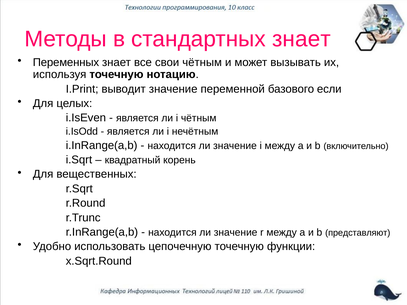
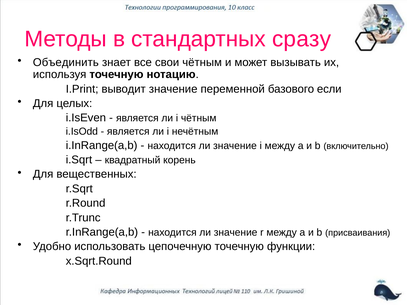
стандартных знает: знает -> сразу (302, 39)
Переменных: Переменных -> Объединить (66, 62)
представляют: представляют -> присваивания (358, 233)
